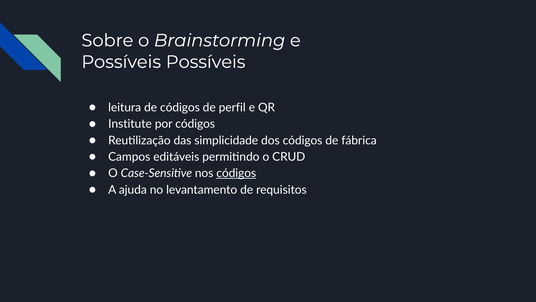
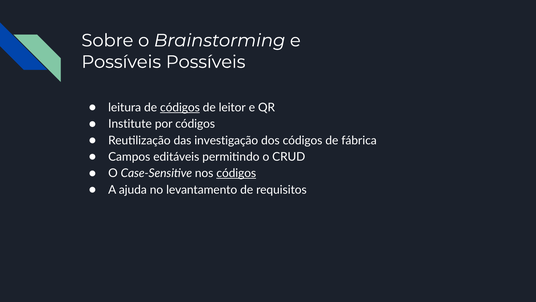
códigos underline: none -> present (180, 107)
perfil: perfil -> leitor (232, 107)
simplicidade: simplicidade -> investigação (226, 140)
